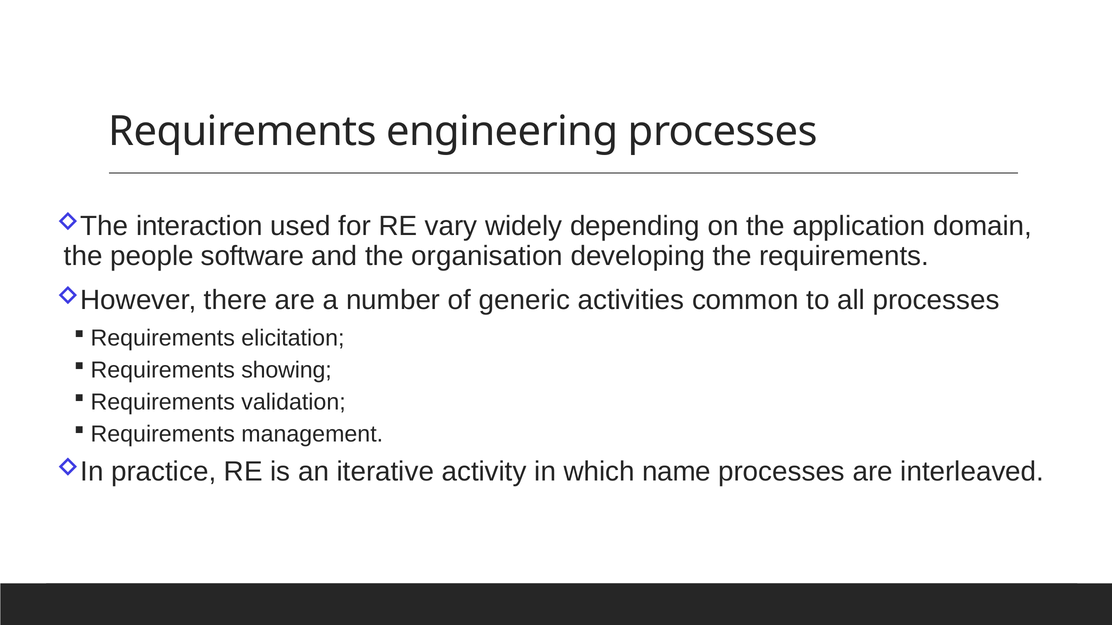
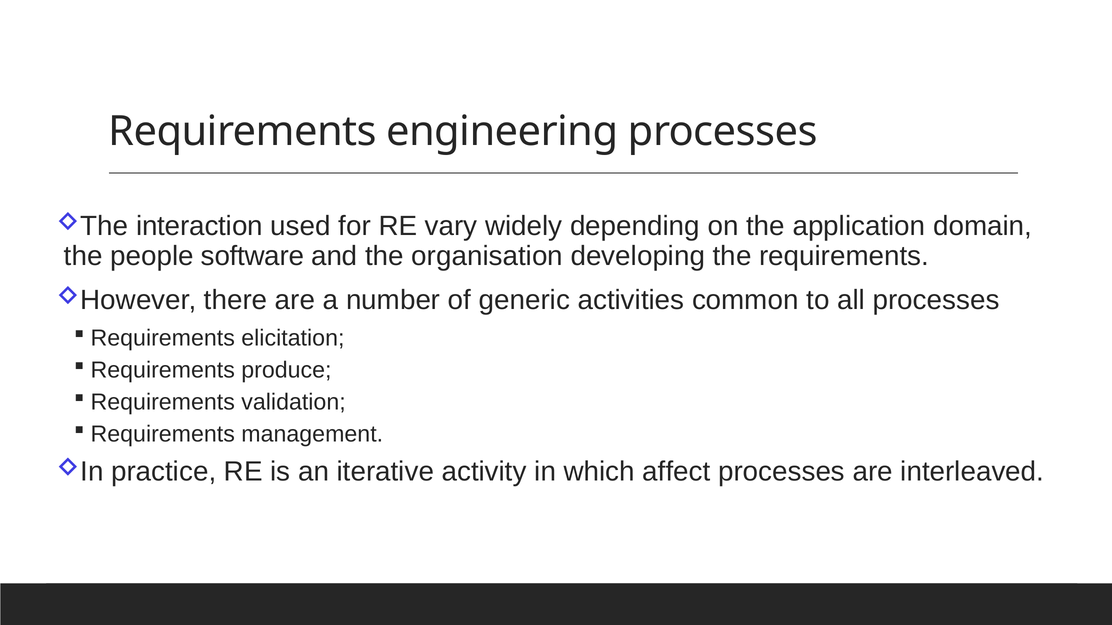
showing: showing -> produce (286, 370)
name: name -> affect (676, 472)
